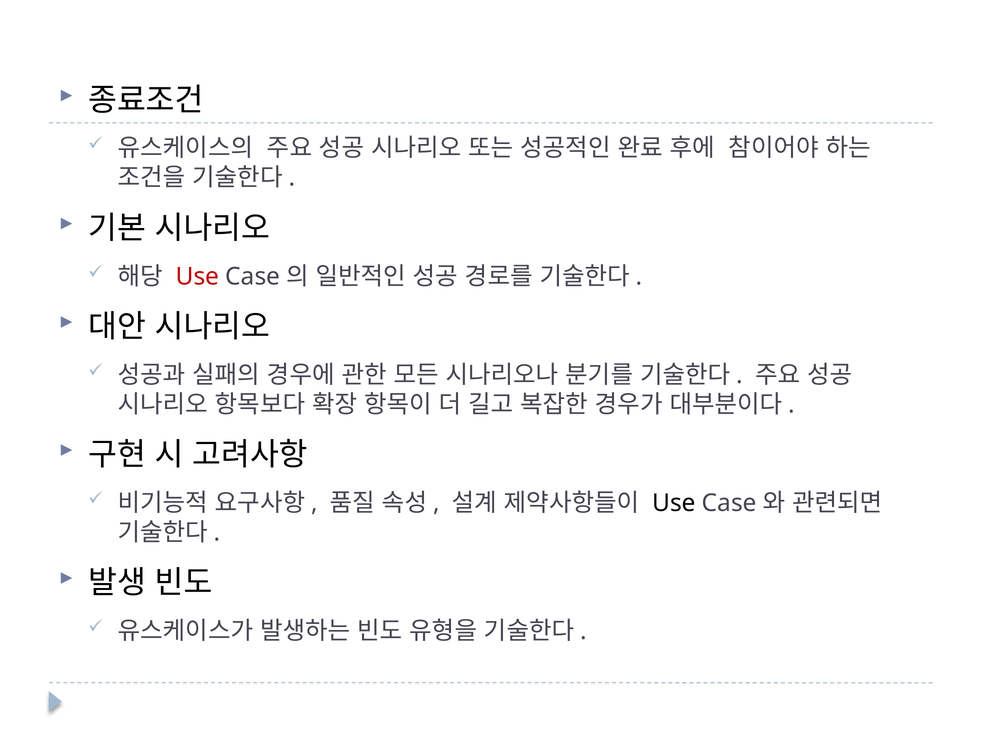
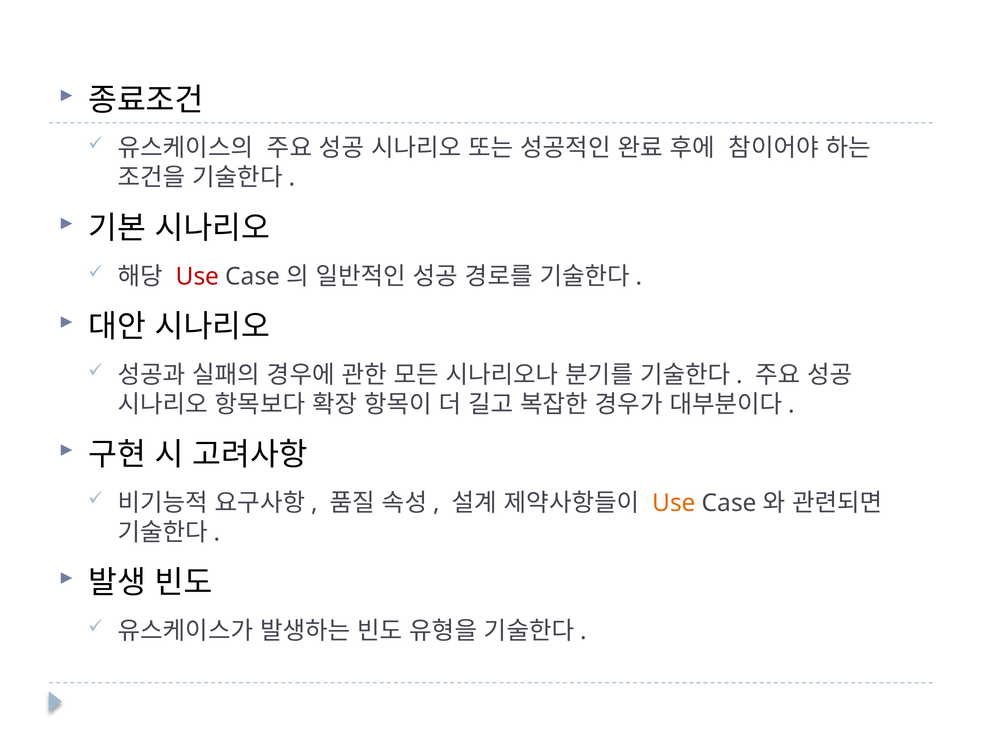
Use colour: black -> orange (674, 503)
